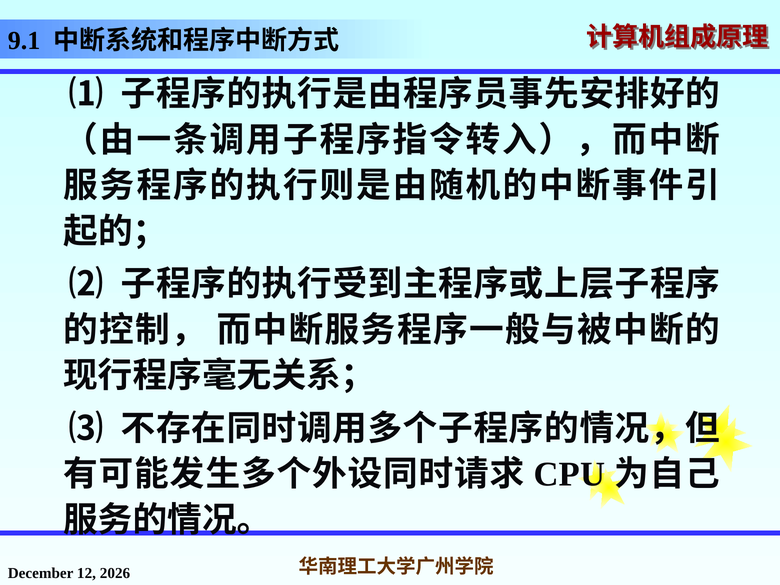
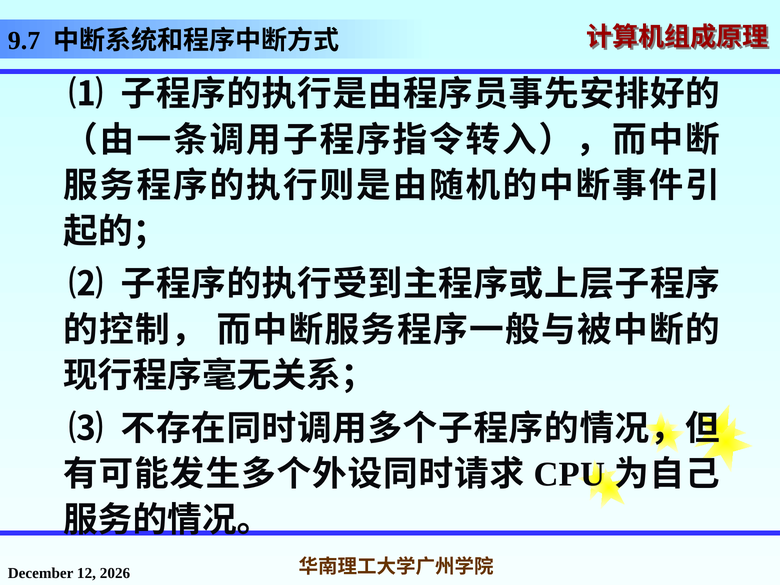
9.1: 9.1 -> 9.7 (24, 41)
